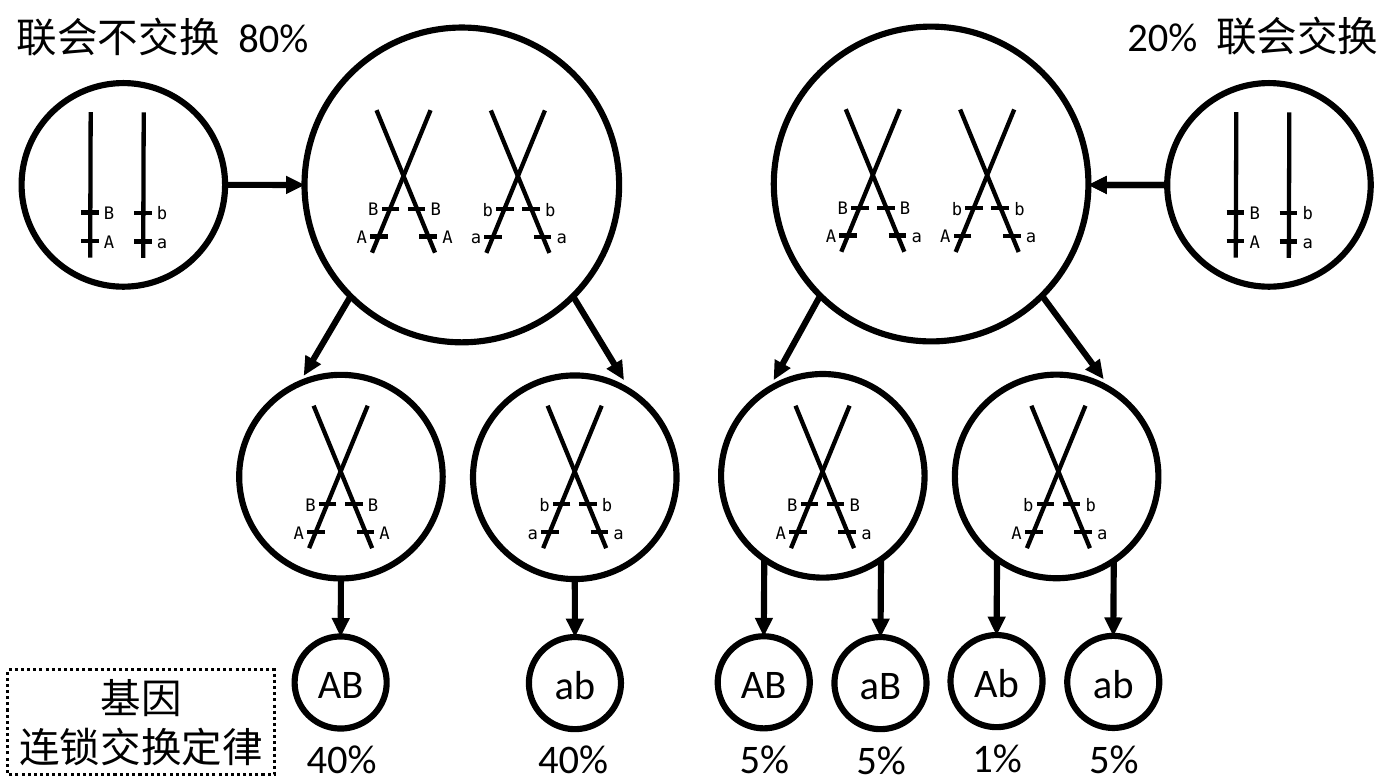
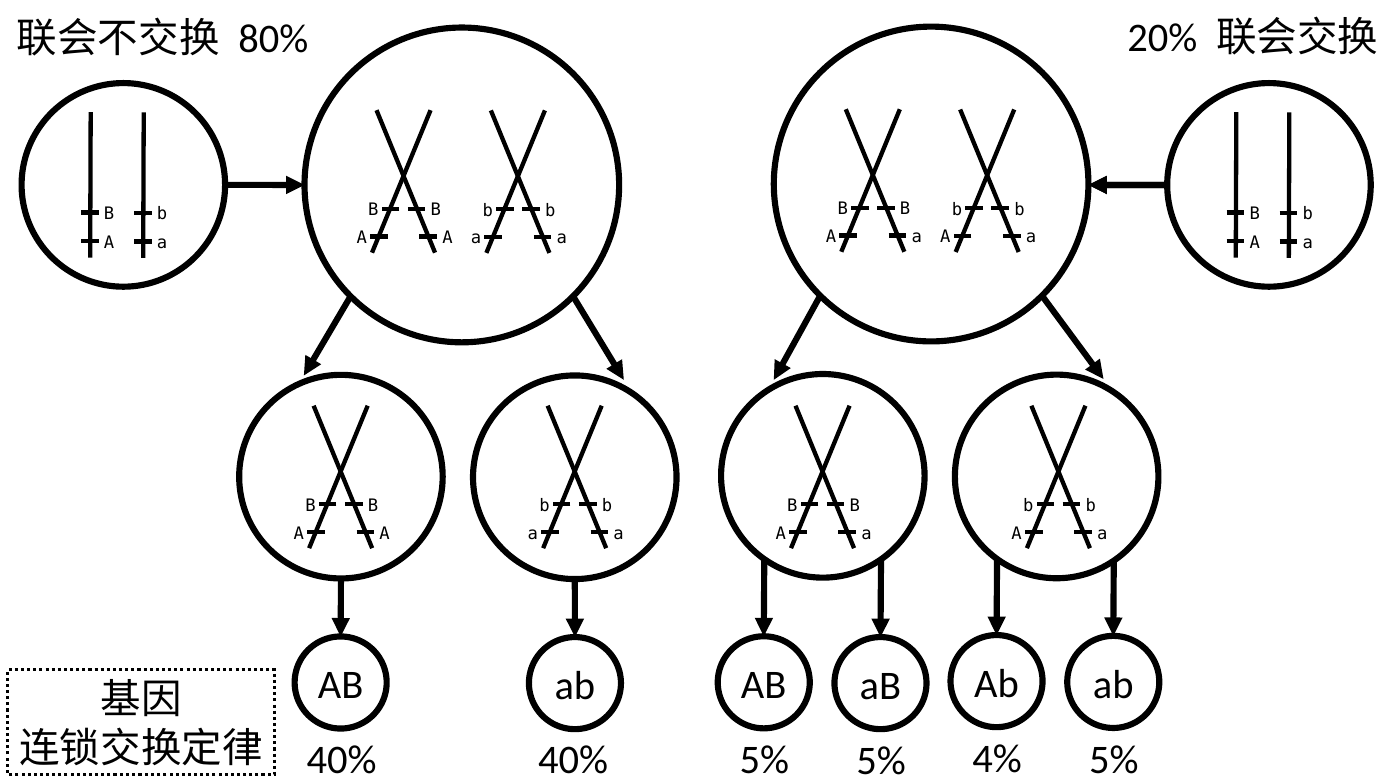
1%: 1% -> 4% (997, 759)
